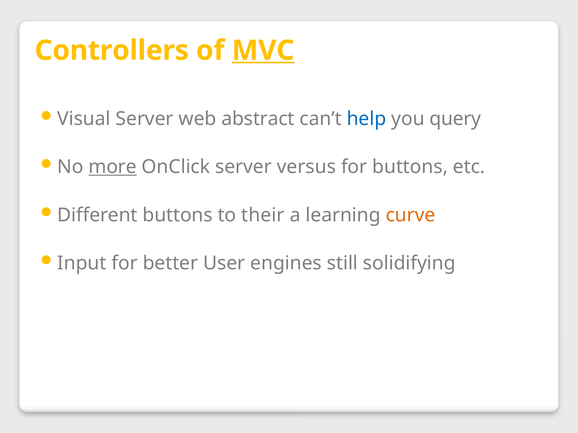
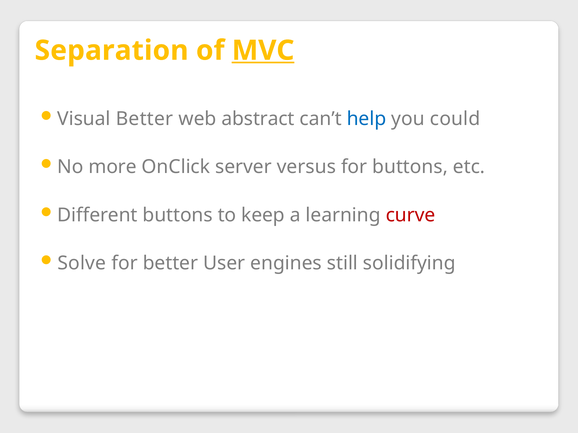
Controllers: Controllers -> Separation (112, 51)
Visual Server: Server -> Better (144, 119)
query: query -> could (455, 119)
more underline: present -> none (113, 167)
their: their -> keep (263, 215)
curve colour: orange -> red (411, 215)
Input: Input -> Solve (82, 264)
